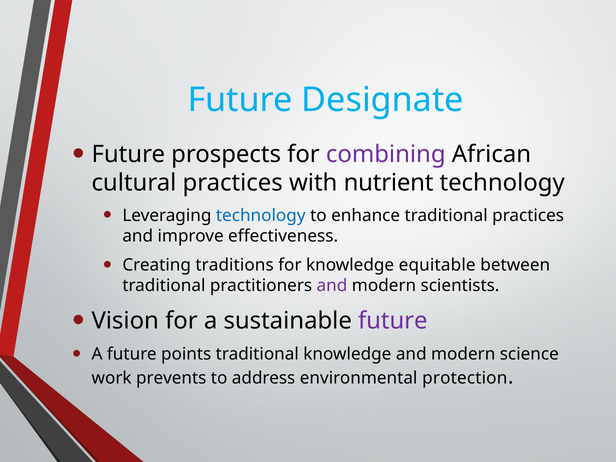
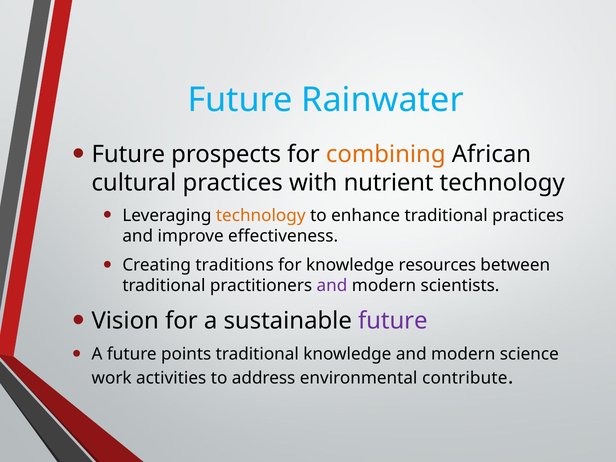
Designate: Designate -> Rainwater (383, 100)
combining colour: purple -> orange (386, 154)
technology colour: blue -> orange (261, 216)
equitable: equitable -> resources (437, 265)
prevents: prevents -> activities (171, 378)
protection: protection -> contribute (465, 378)
